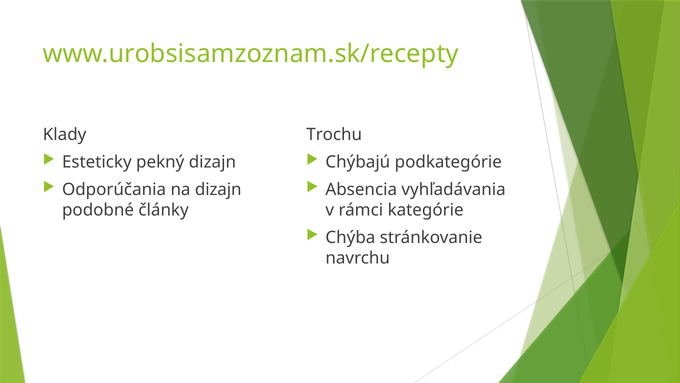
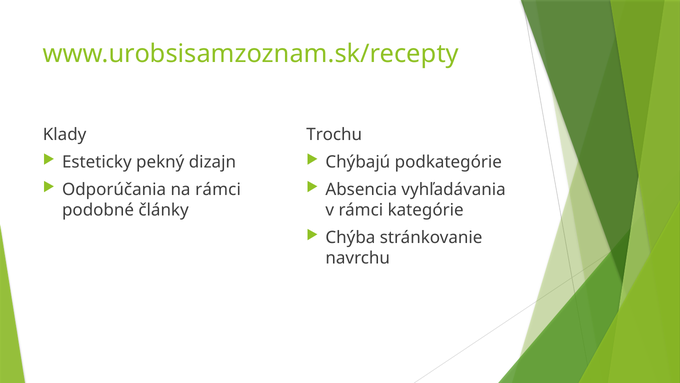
na dizajn: dizajn -> rámci (218, 189)
